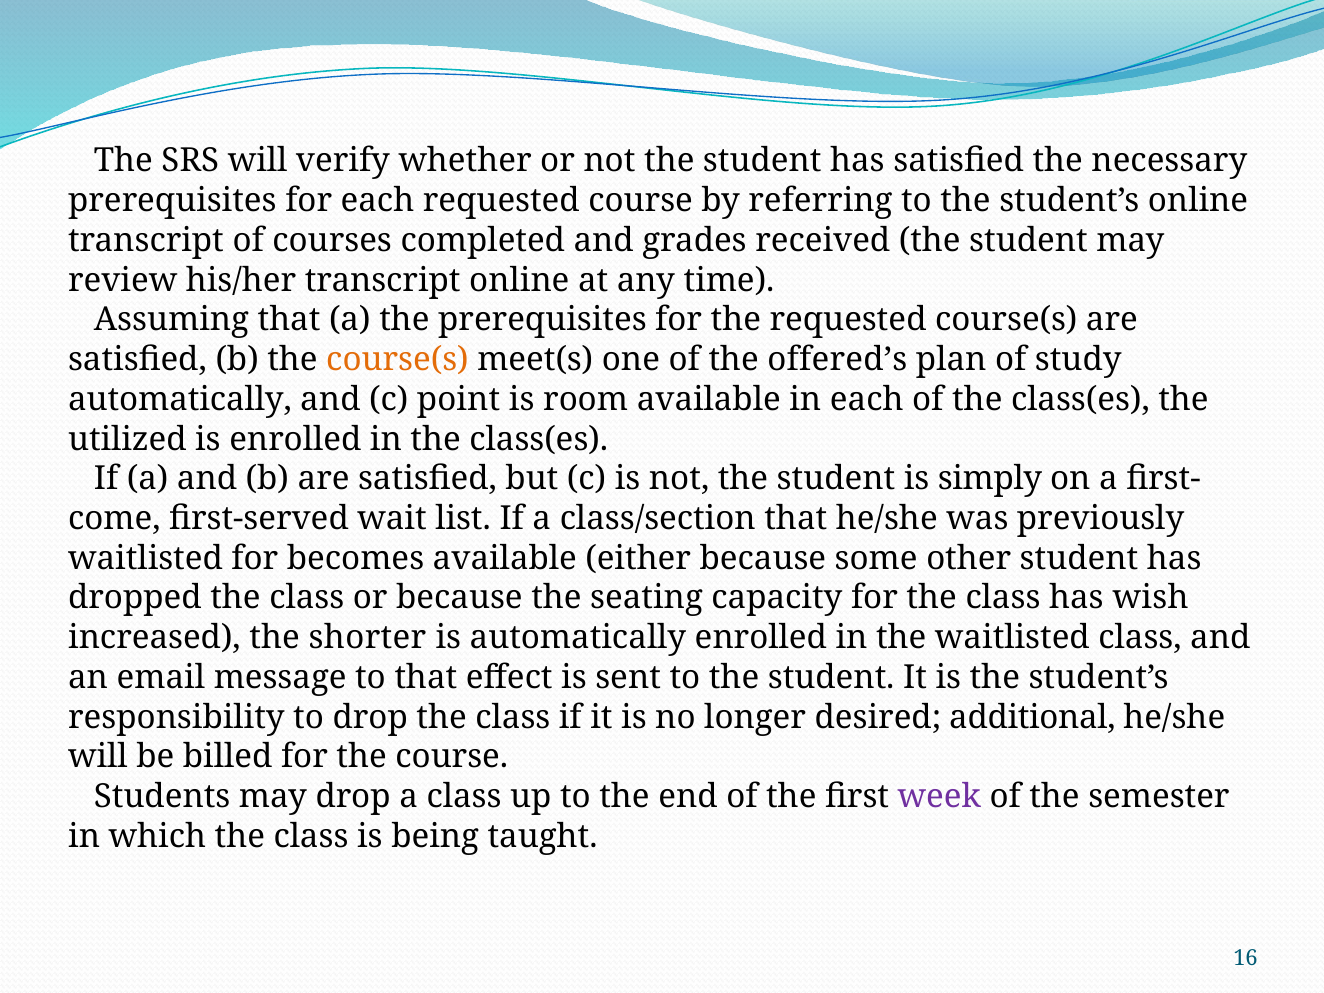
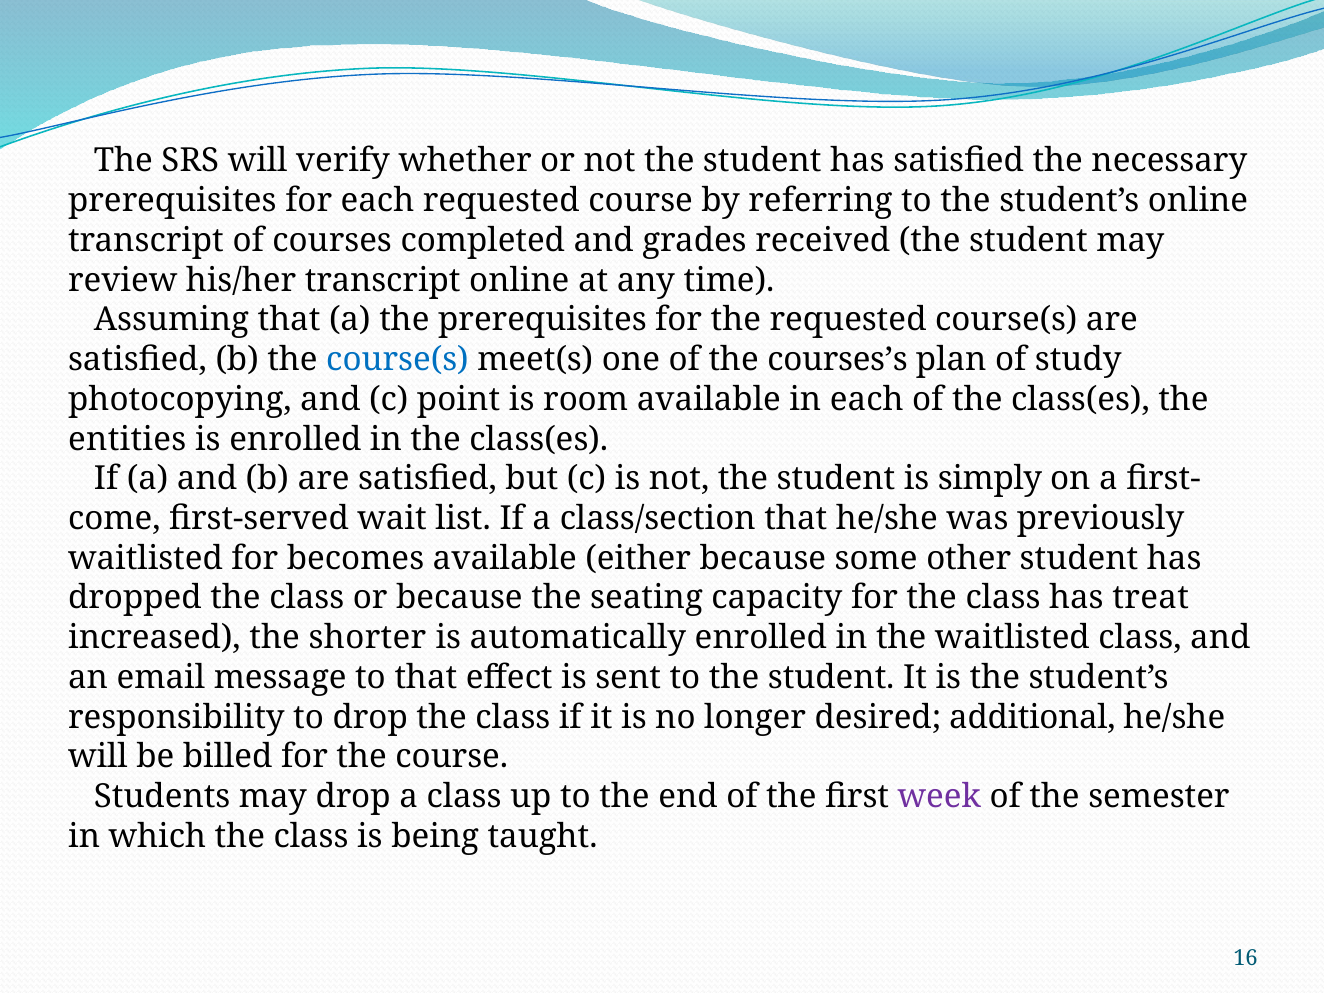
course(s colour: orange -> blue (397, 360)
offered’s: offered’s -> courses’s (838, 360)
automatically: automatically -> photocopying (180, 399)
utilized: utilized -> entities (127, 439)
wish: wish -> treat (1151, 598)
